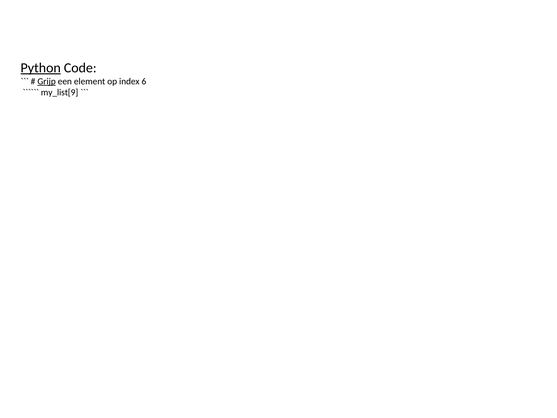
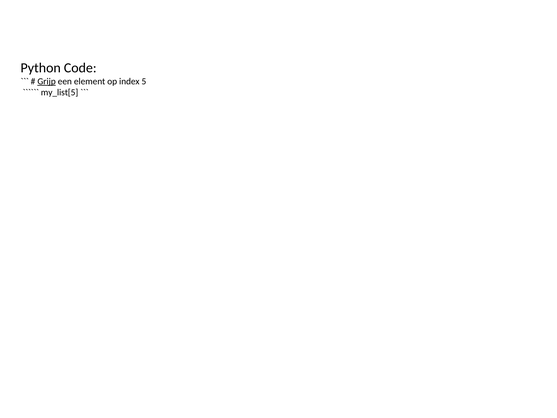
Python underline: present -> none (41, 68)
6: 6 -> 5 (144, 81)
my_list[9: my_list[9 -> my_list[5 (60, 92)
